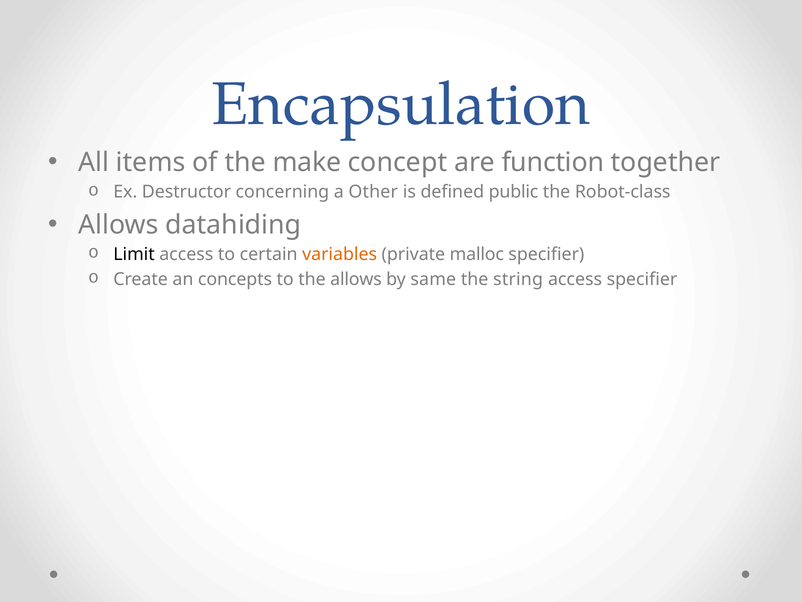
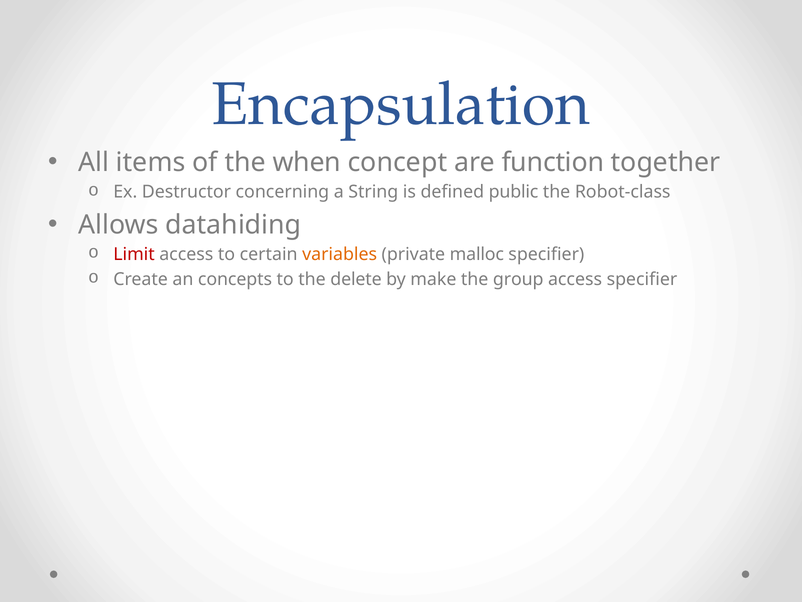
make: make -> when (307, 162)
Other: Other -> String (373, 192)
Limit colour: black -> red (134, 254)
the allows: allows -> delete (356, 279)
same: same -> make (433, 279)
string: string -> group (518, 279)
